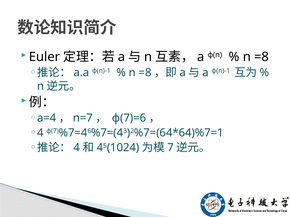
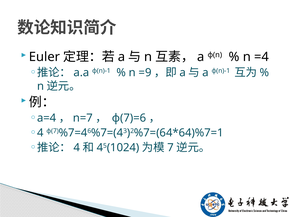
=8: =8 -> =4 (262, 57)
=8: =8 -> =9 (145, 73)
